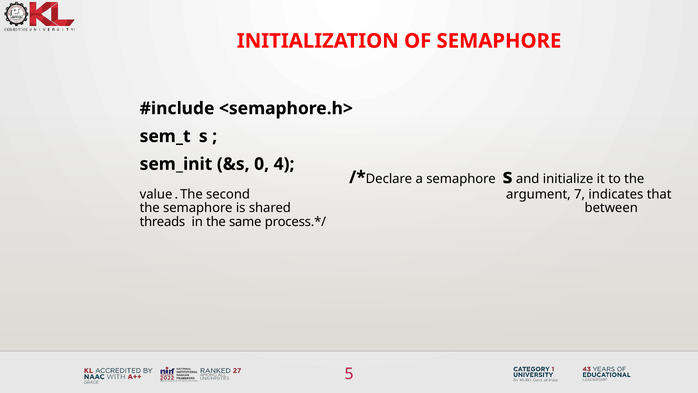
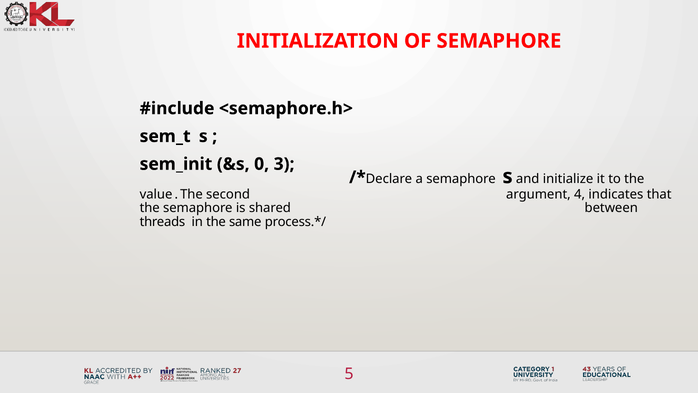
4: 4 -> 3 (284, 164)
7: 7 -> 4 (580, 194)
